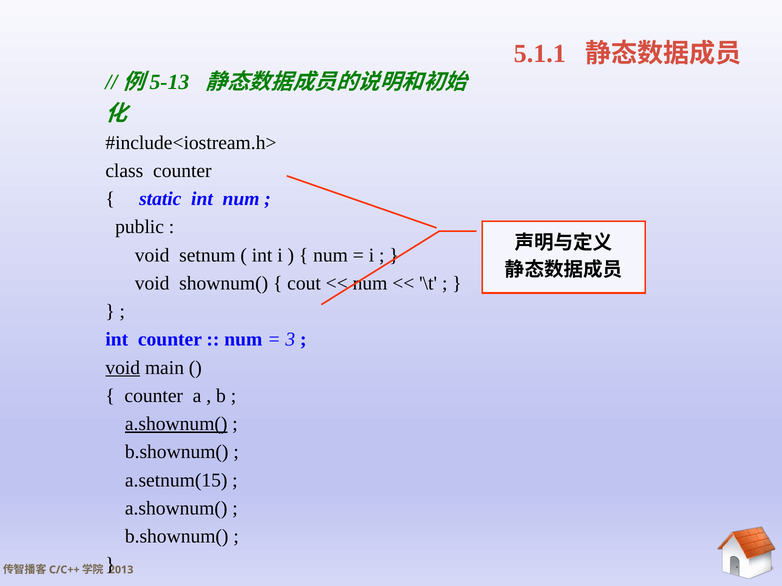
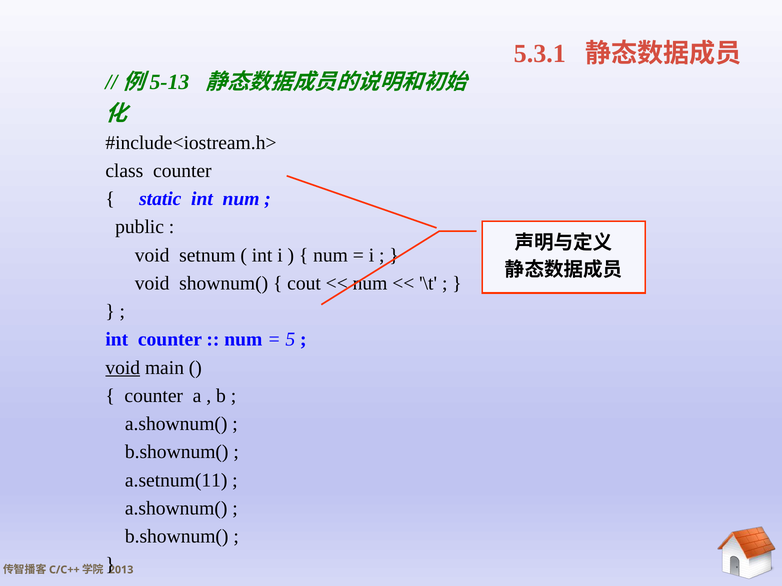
5.1.1: 5.1.1 -> 5.3.1 (540, 54)
3: 3 -> 5 (290, 340)
a.shownum( underline: present -> none (176, 424)
a.setnum(15: a.setnum(15 -> a.setnum(11 (176, 480)
